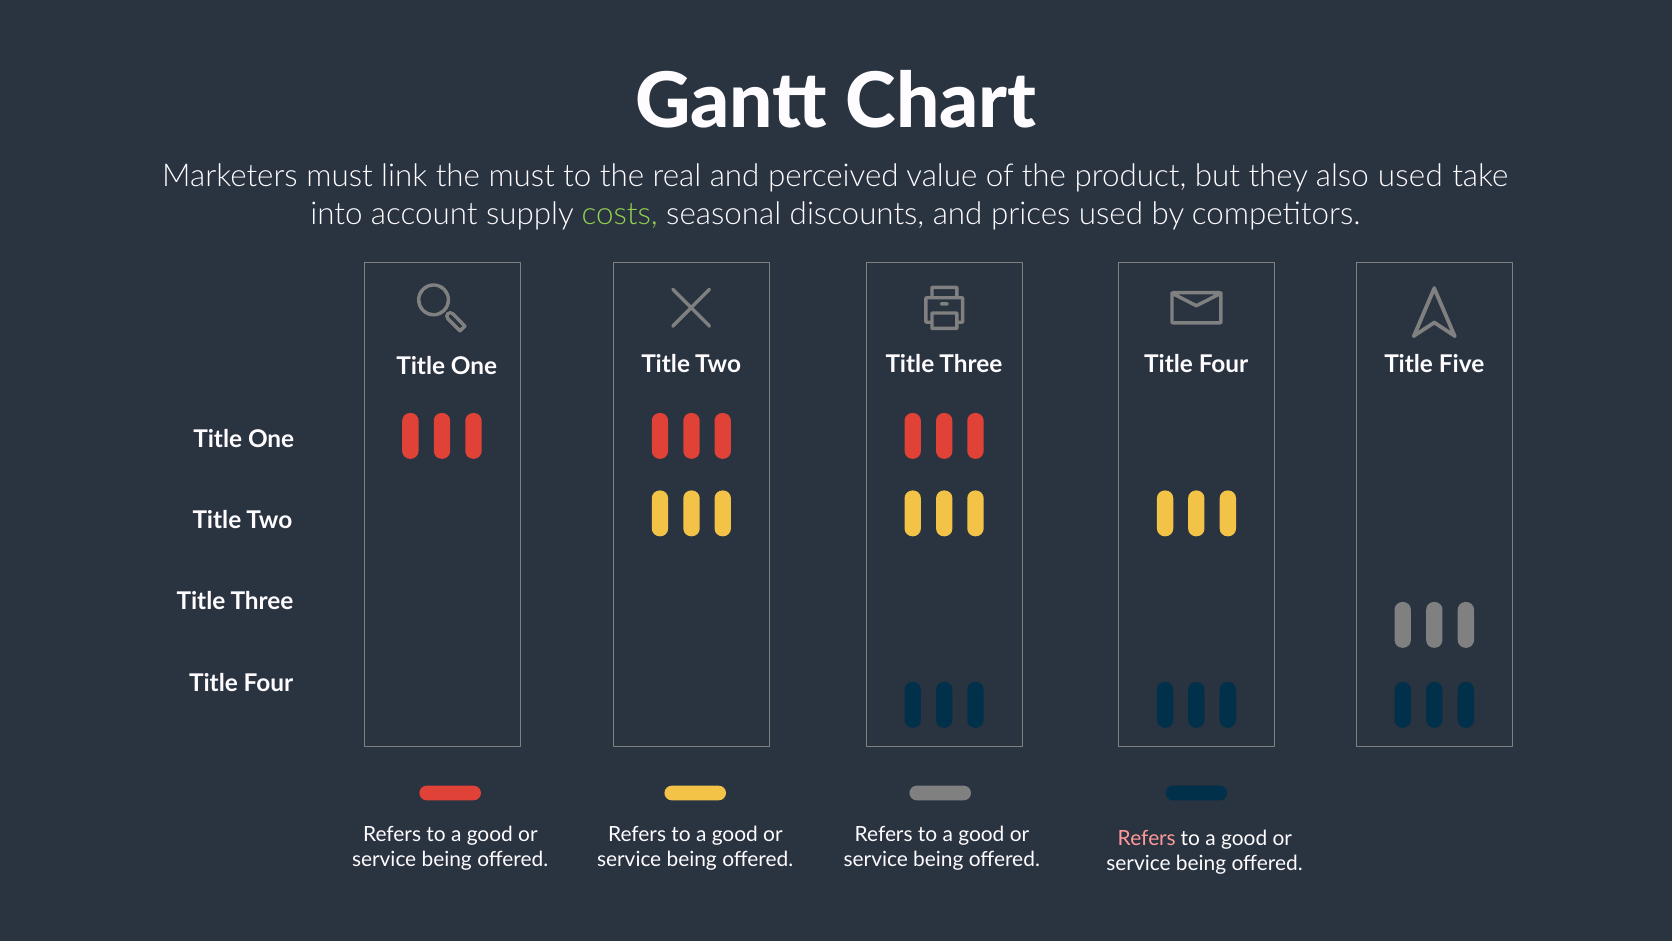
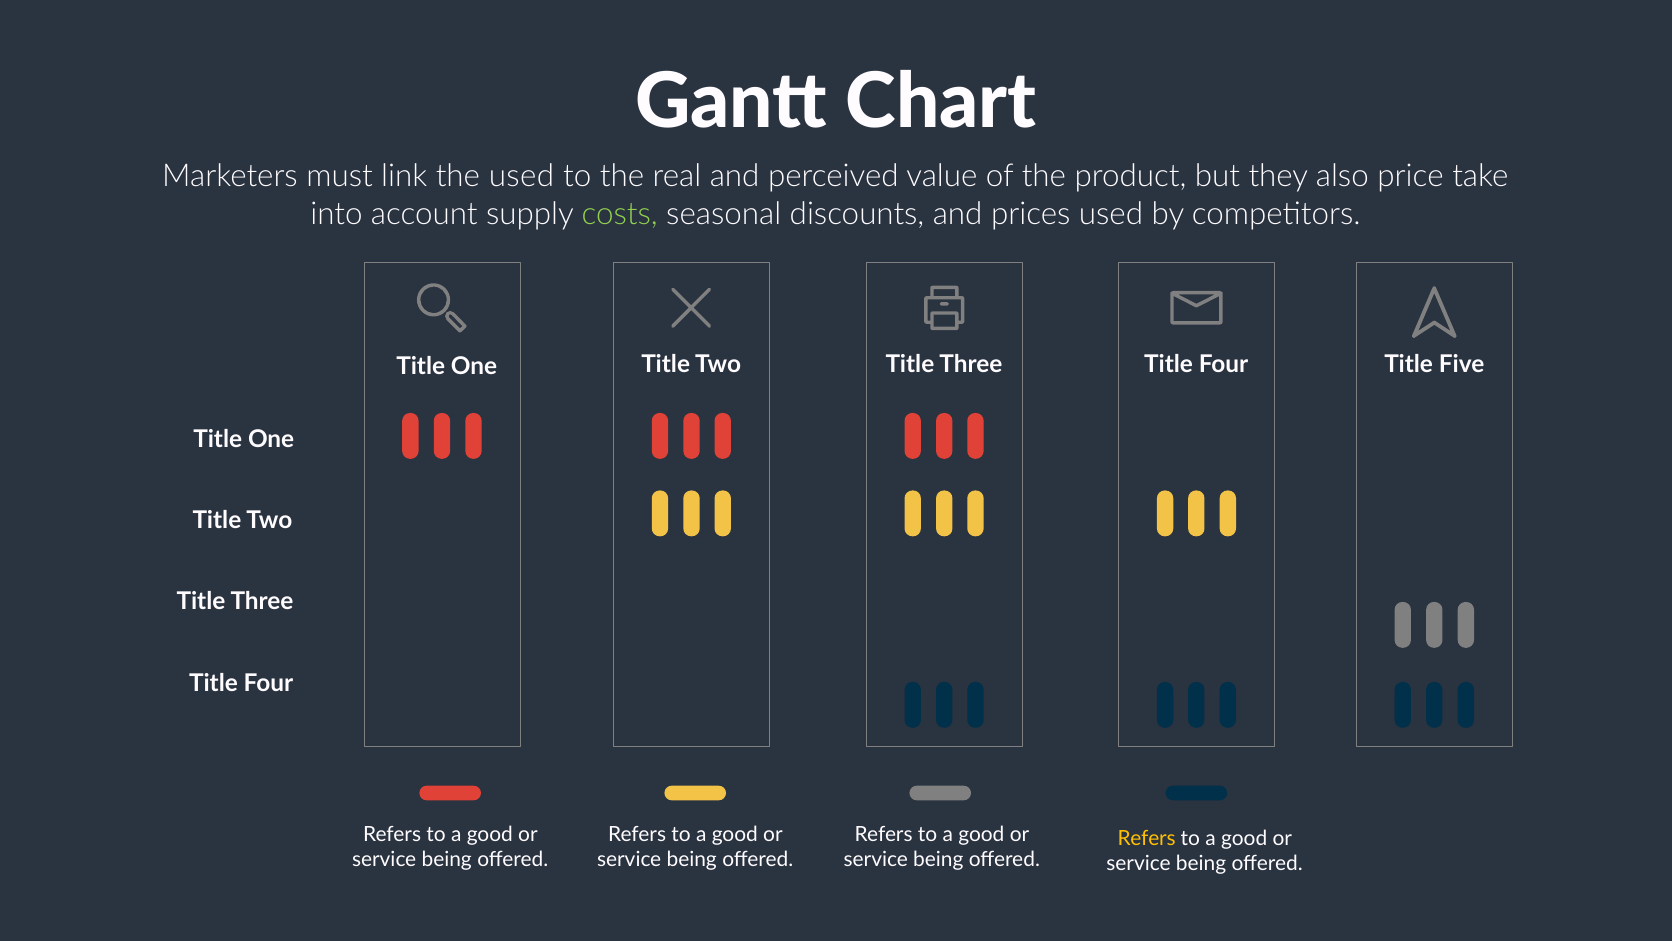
the must: must -> used (521, 176)
also used: used -> price (1410, 176)
Refers colour: pink -> yellow (1147, 838)
